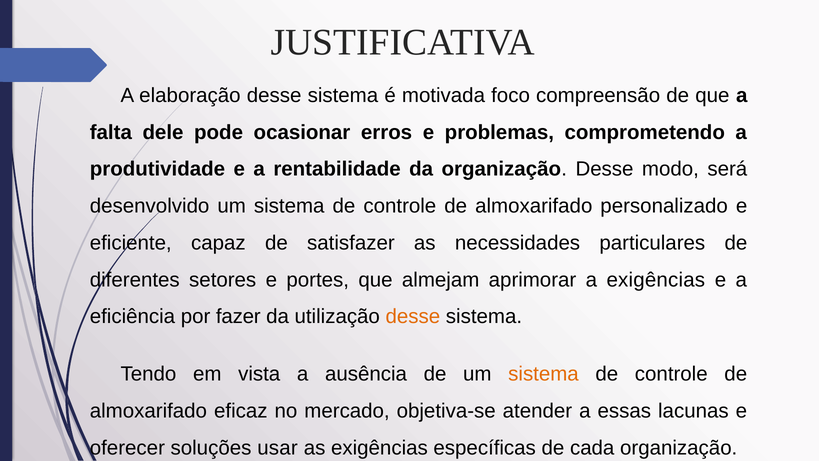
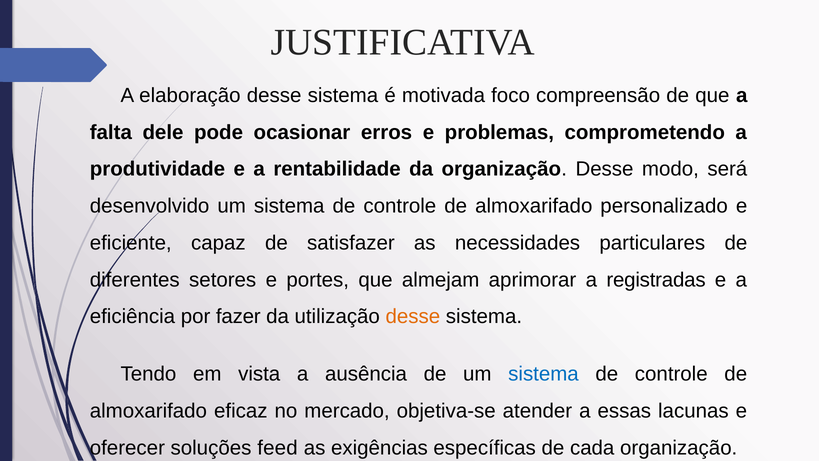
a exigências: exigências -> registradas (656, 280)
sistema colour: orange -> blue (543, 374)
usar: usar -> feed (278, 447)
